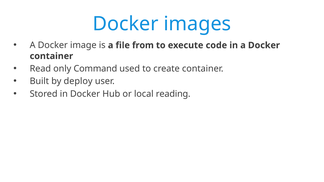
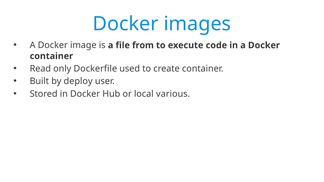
Command: Command -> Dockerfile (95, 69)
reading: reading -> various (173, 94)
